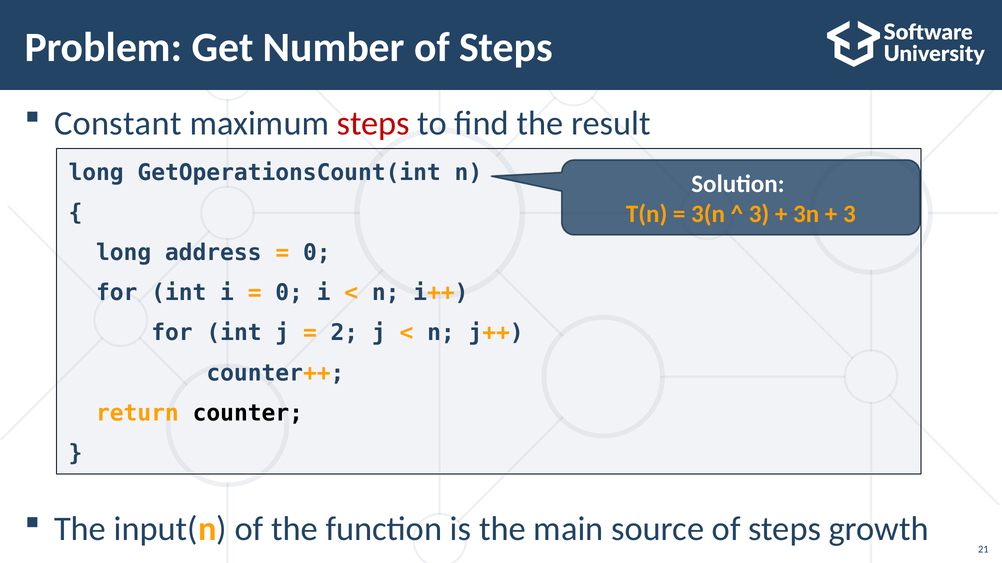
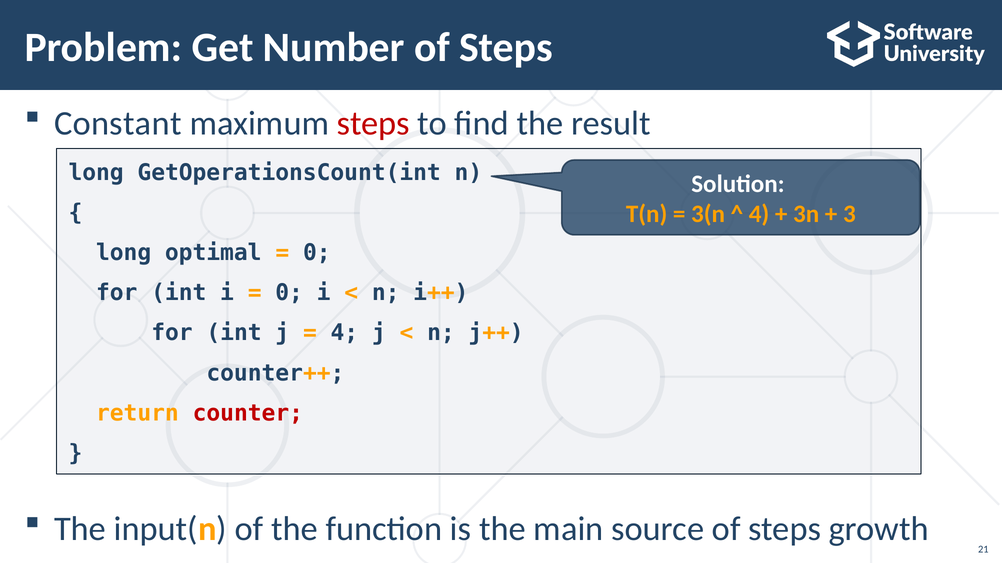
3: 3 -> 4 (759, 214)
address: address -> optimal (213, 253)
2: 2 -> 4 (344, 333)
counter colour: black -> red (248, 413)
